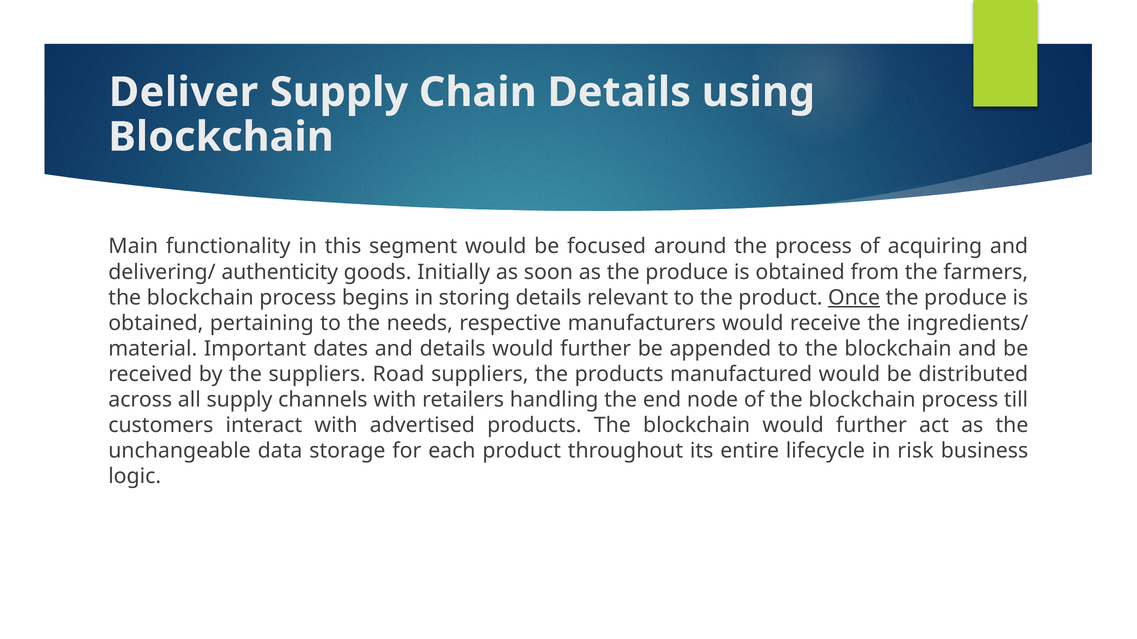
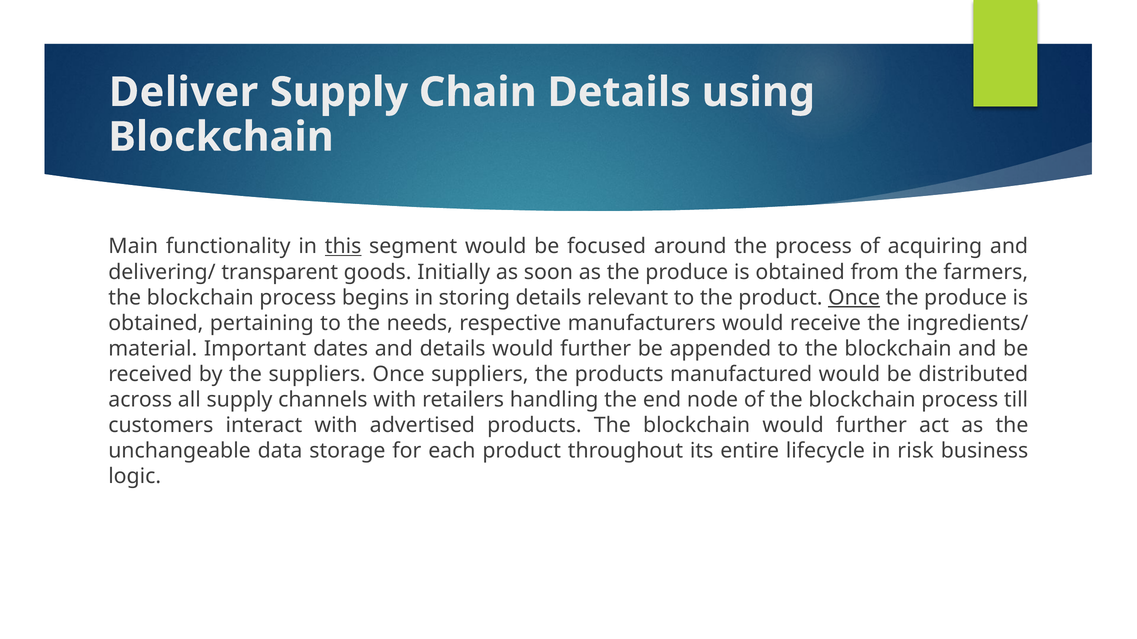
this underline: none -> present (343, 247)
authenticity: authenticity -> transparent (280, 272)
suppliers Road: Road -> Once (399, 375)
